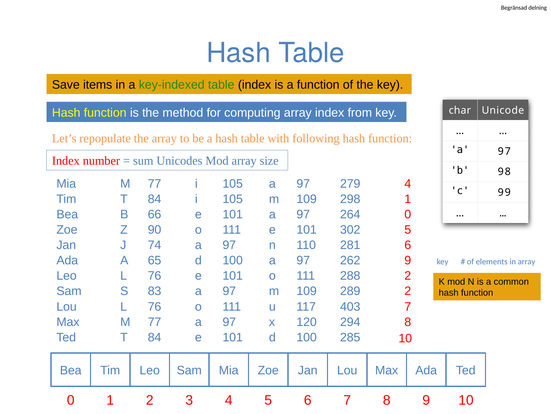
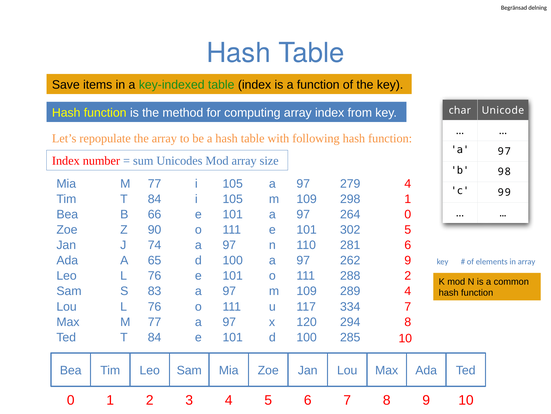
289 2: 2 -> 4 (408, 291)
403: 403 -> 334 (350, 306)
